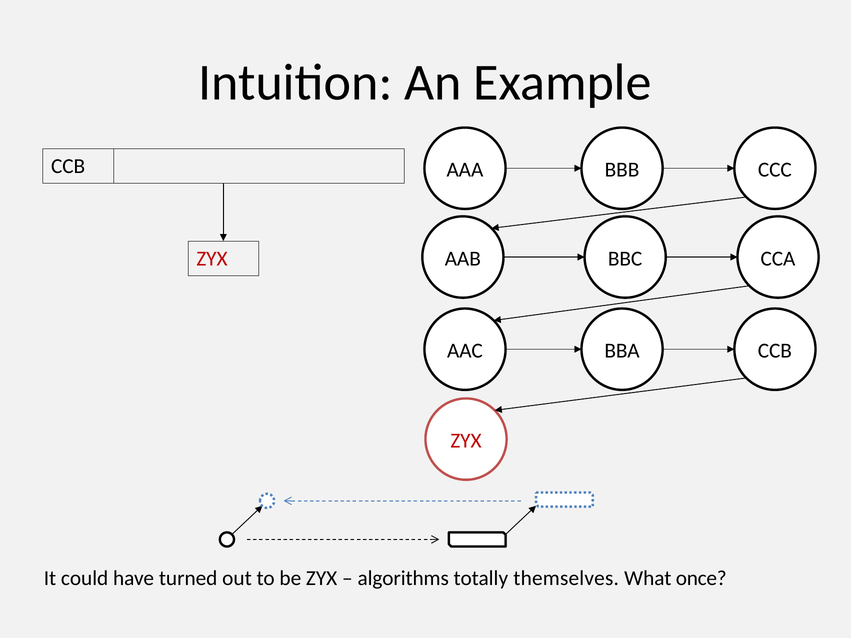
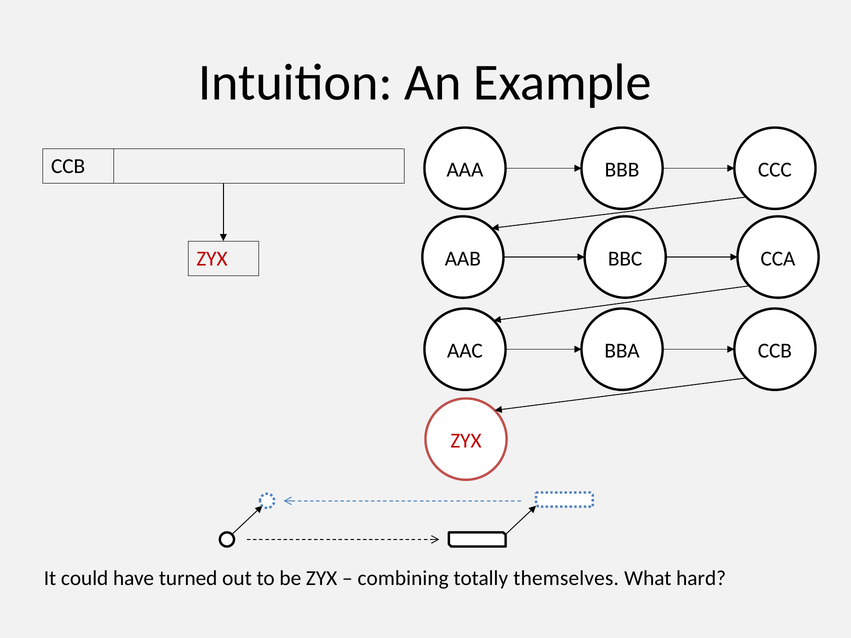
algorithms: algorithms -> combining (403, 579)
once: once -> hard (701, 579)
